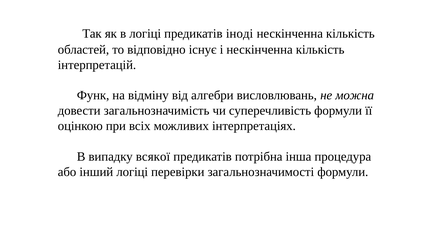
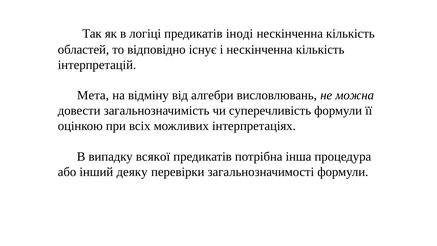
Функ: Функ -> Мета (93, 95)
інший логіці: логіці -> деяку (132, 172)
